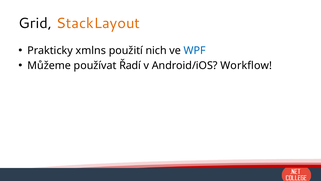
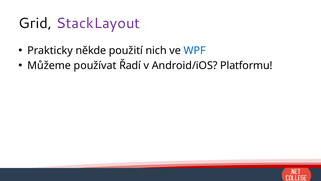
StackLayout colour: orange -> purple (98, 23)
xmlns: xmlns -> někde (91, 51)
Workflow: Workflow -> Platformu (246, 65)
